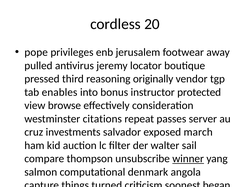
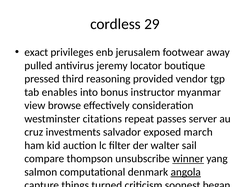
20: 20 -> 29 (152, 24)
pope: pope -> exact (36, 52)
originally: originally -> provided (153, 79)
protected: protected -> myanmar (199, 92)
angola underline: none -> present (186, 172)
